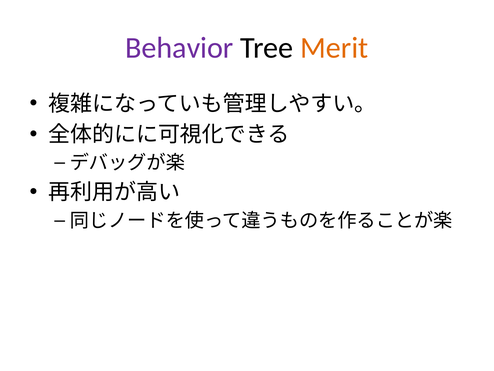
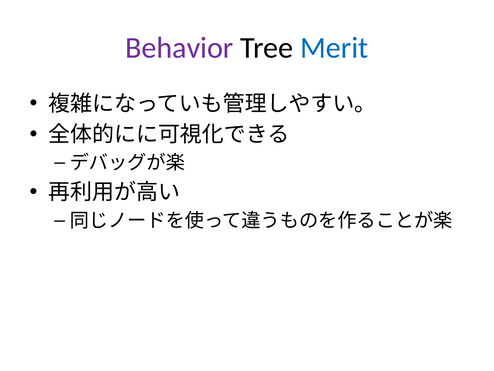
Merit colour: orange -> blue (334, 48)
